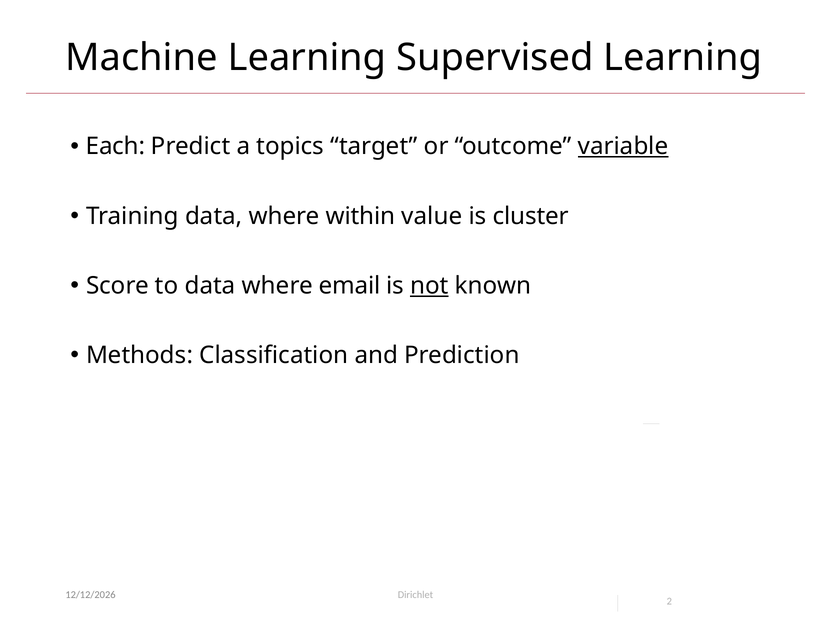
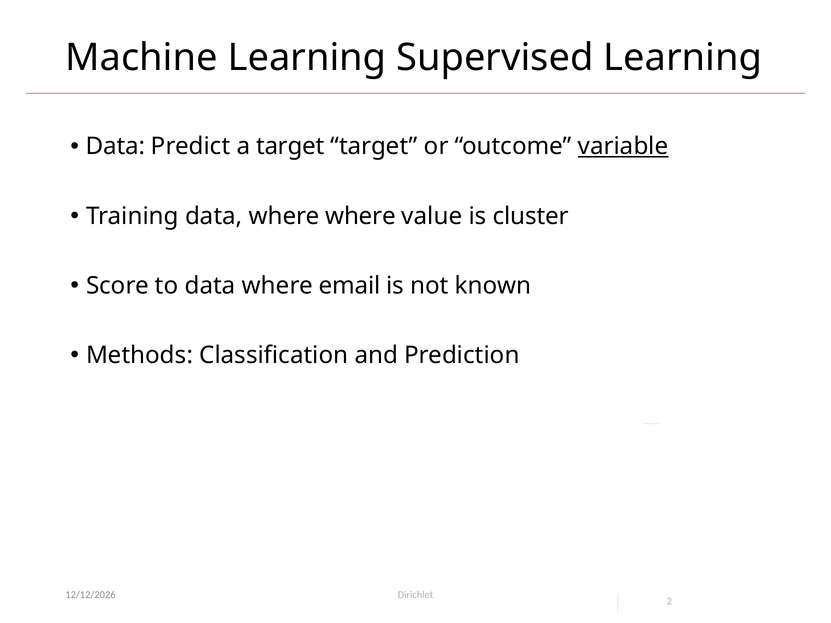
Each: Each -> Data (115, 147)
a topics: topics -> target (290, 147)
where within: within -> where (361, 216)
not underline: present -> none (429, 286)
